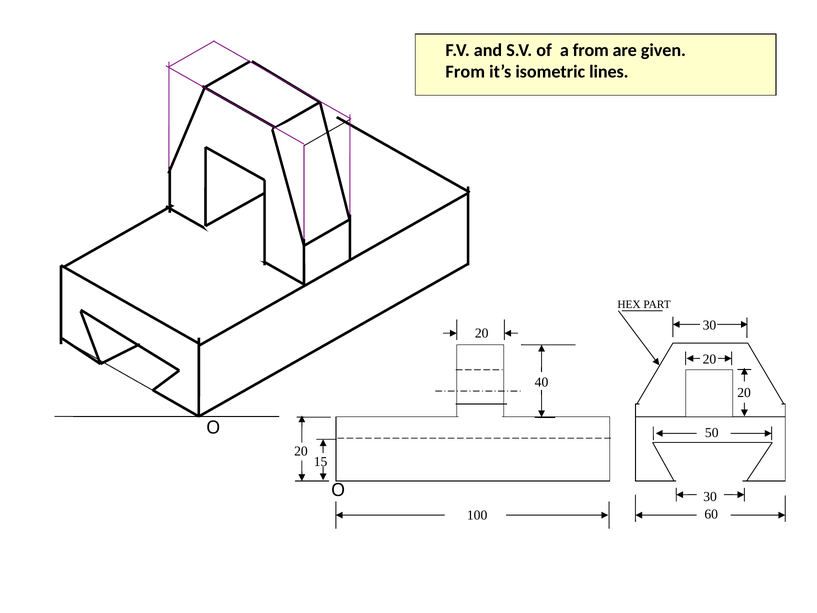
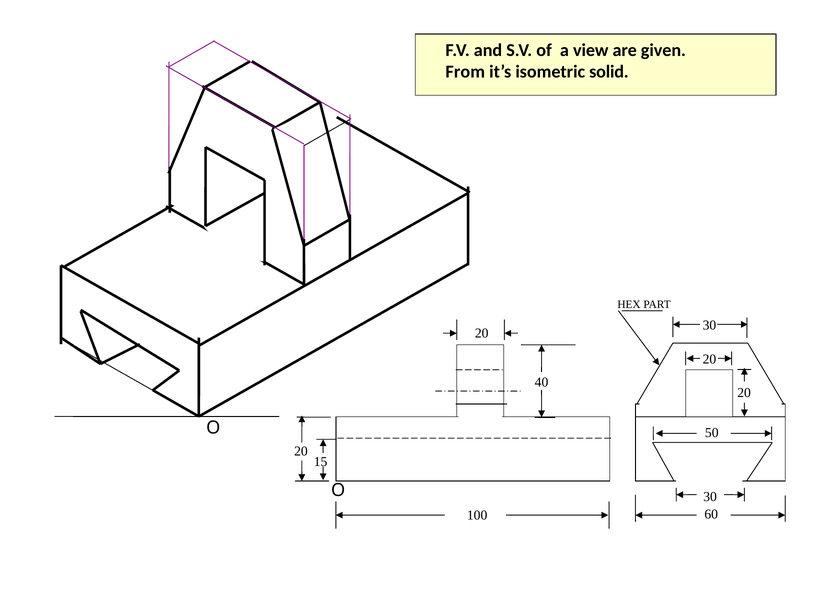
a from: from -> view (591, 50)
lines: lines -> solid (609, 72)
